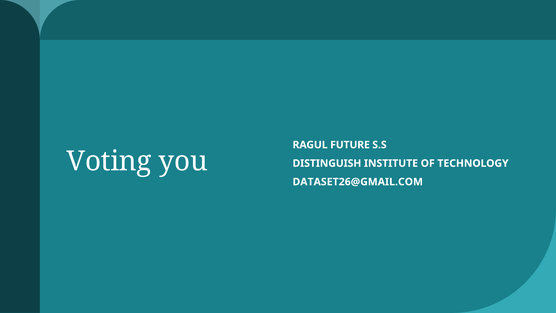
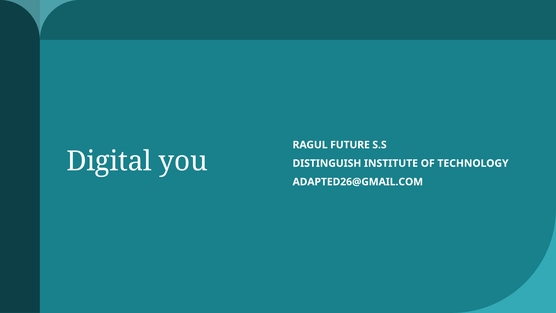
Voting: Voting -> Digital (109, 161)
DATASET26@GMAIL.COM: DATASET26@GMAIL.COM -> ADAPTED26@GMAIL.COM (358, 182)
